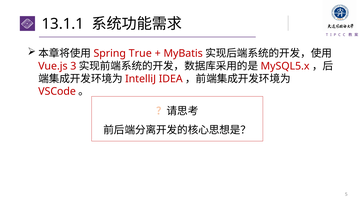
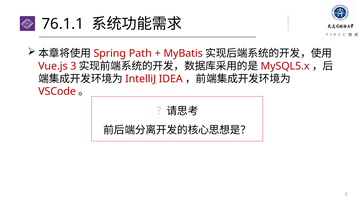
13.1.1: 13.1.1 -> 76.1.1 (63, 24)
True: True -> Path (140, 53)
